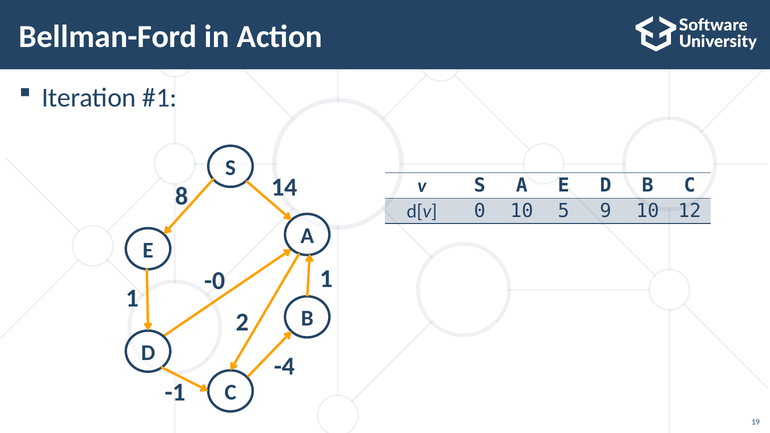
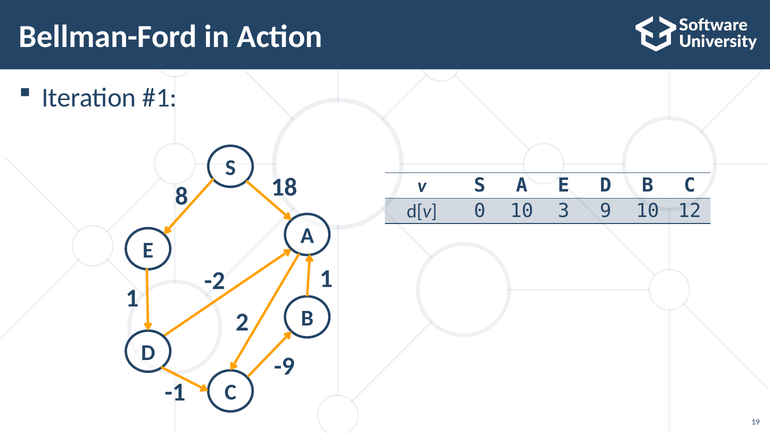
14: 14 -> 18 (284, 187)
5: 5 -> 3 (564, 211)
-0: -0 -> -2 (215, 281)
-4: -4 -> -9 (284, 367)
